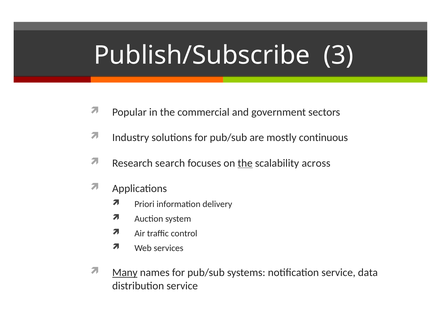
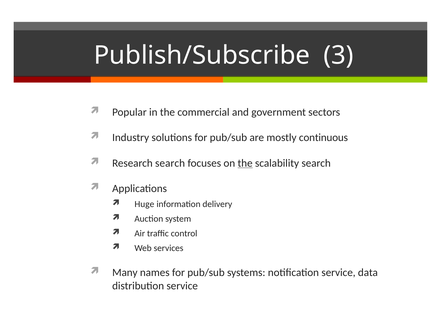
scalability across: across -> search (316, 163)
Priori: Priori -> Huge (144, 205)
Many underline: present -> none (125, 273)
